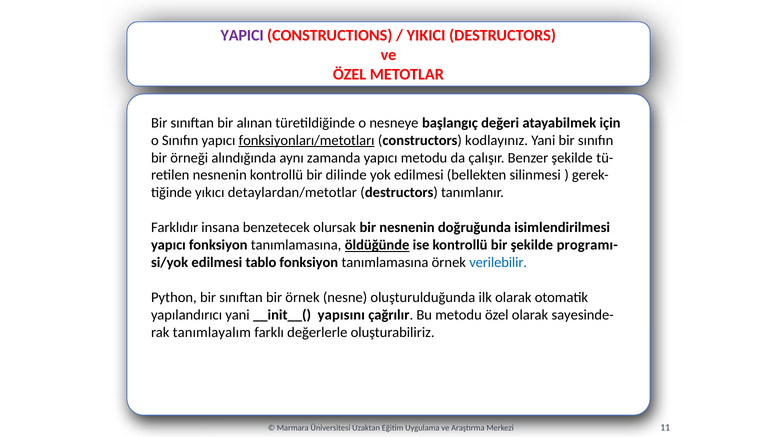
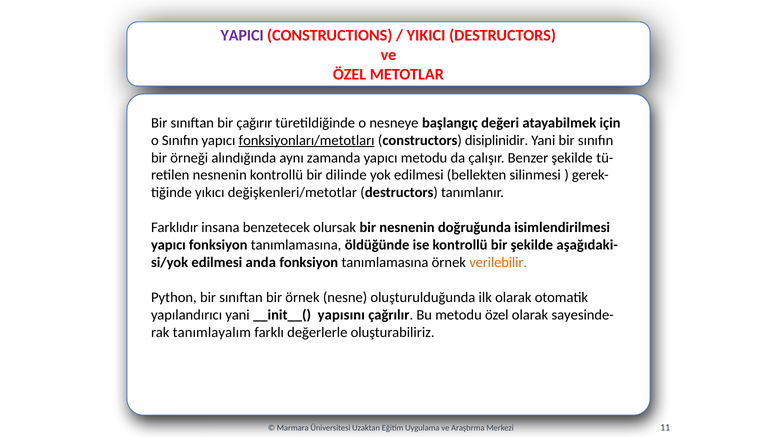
alınan: alınan -> çağırır (254, 123)
kodlayınız: kodlayınız -> disiplinidir (497, 140)
detaylardan/metotlar: detaylardan/metotlar -> değişkenleri/metotlar (292, 193)
öldüğünde underline: present -> none (377, 245)
programı-: programı- -> aşağıdaki- (587, 245)
tablo: tablo -> anda (261, 263)
verilebilir colour: blue -> orange (498, 263)
